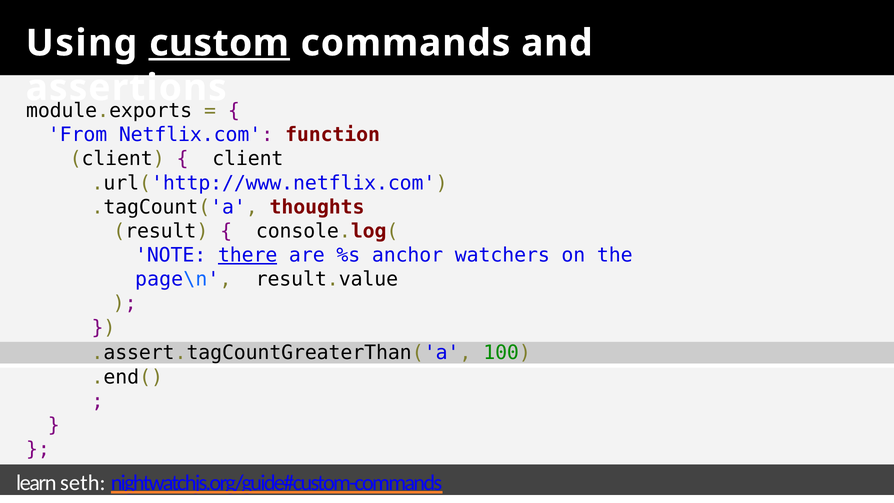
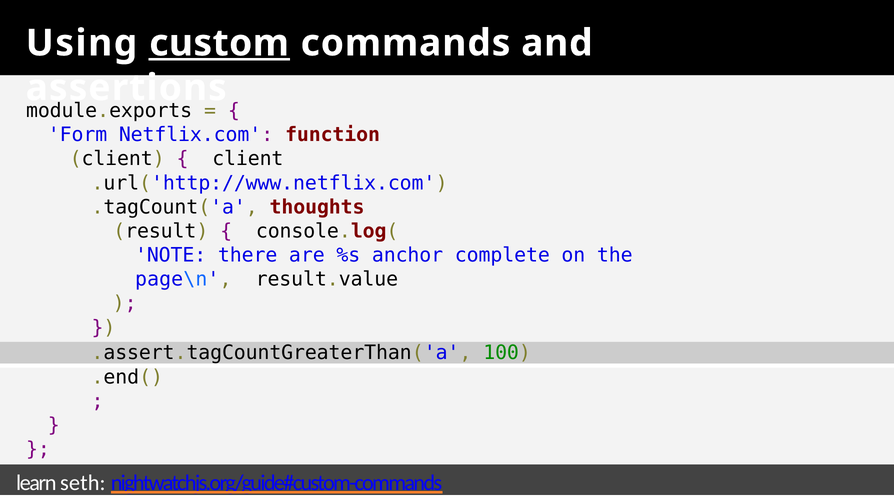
From: From -> Form (78, 135)
there underline: present -> none (248, 255)
watchers: watchers -> complete (502, 255)
